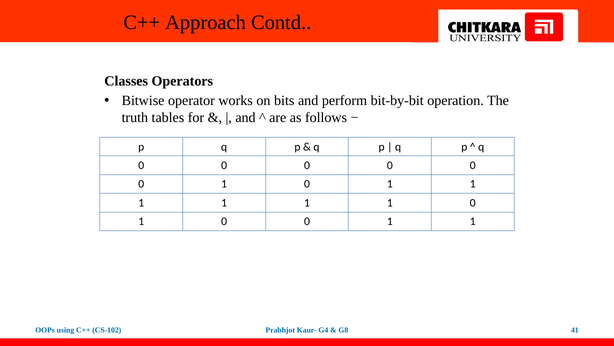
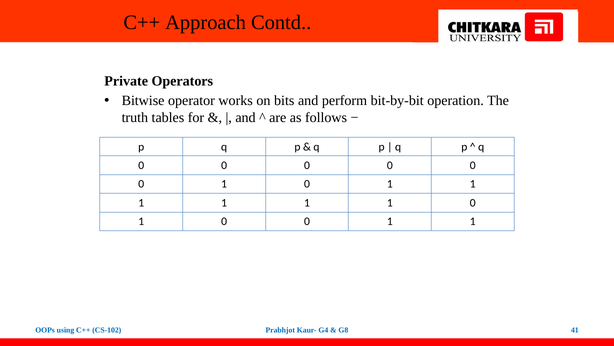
Classes: Classes -> Private (126, 81)
